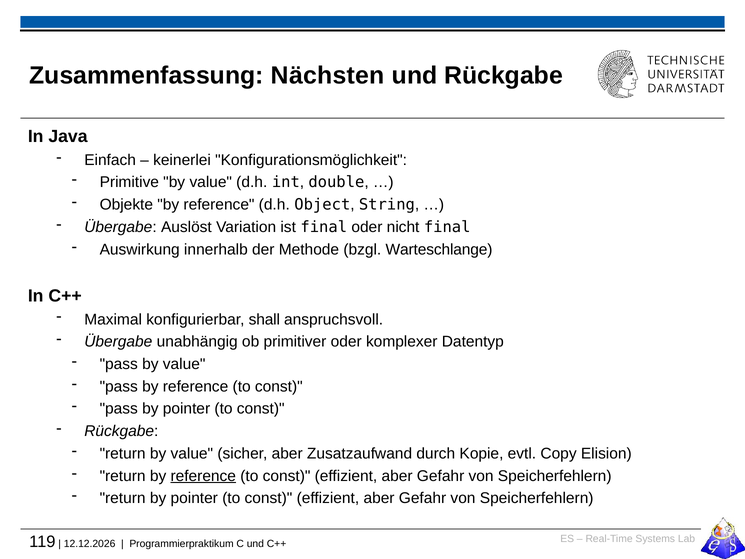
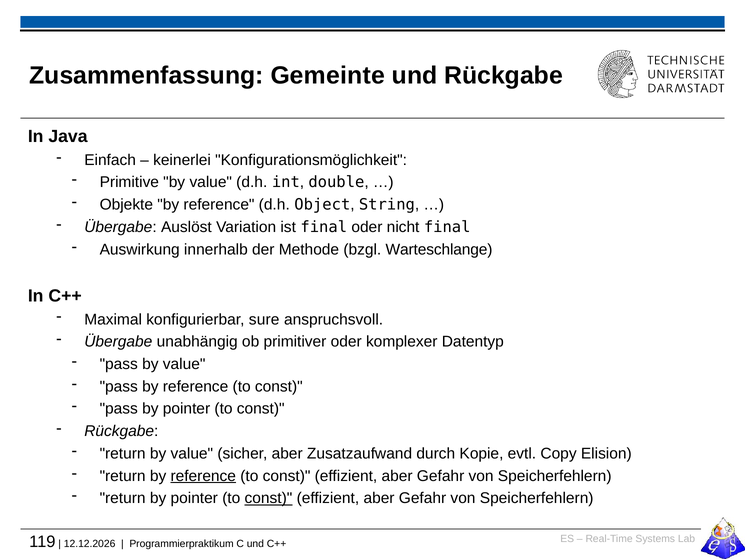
Nächsten: Nächsten -> Gemeinte (328, 76)
shall: shall -> sure (264, 319)
const underline: none -> present (268, 498)
